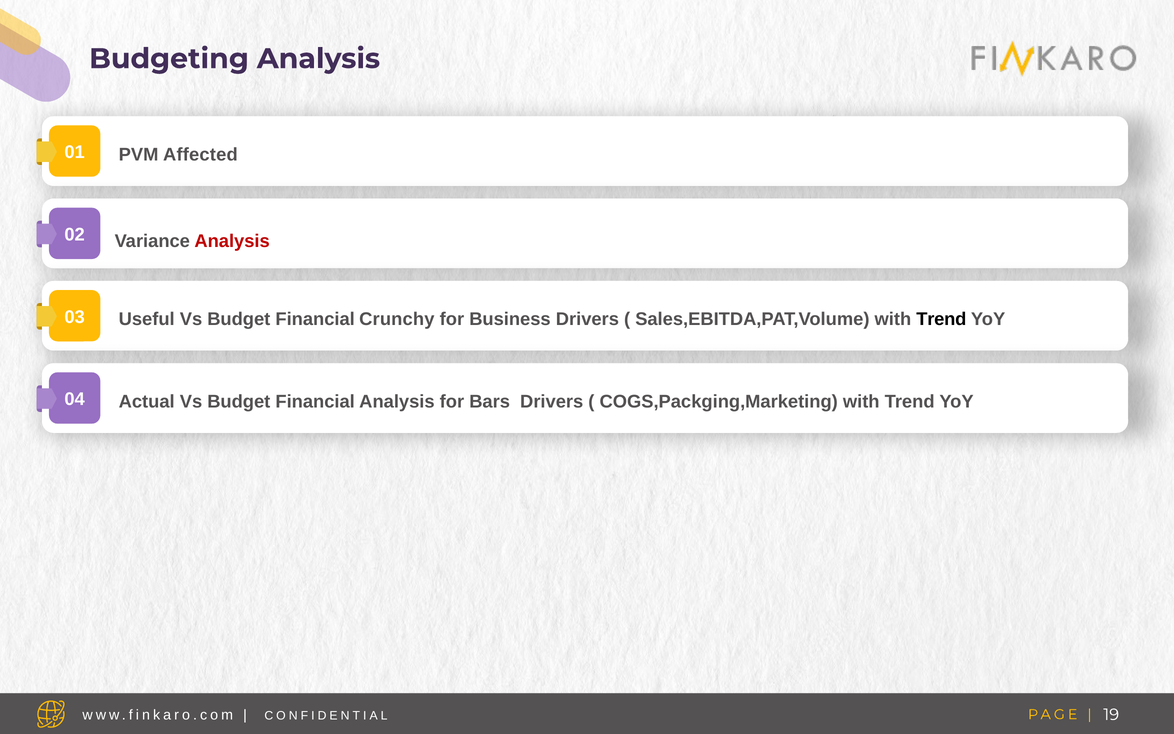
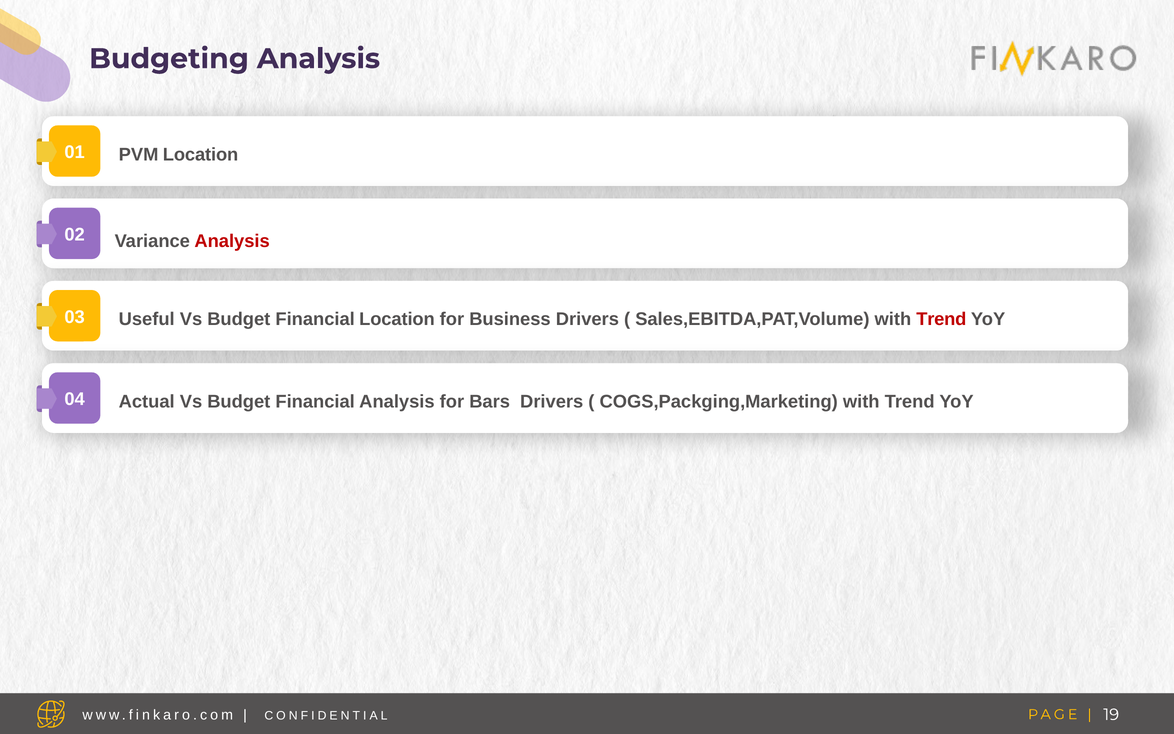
PVM Affected: Affected -> Location (201, 155)
Financial Crunchy: Crunchy -> Location (397, 319)
Trend colour: black -> red (941, 319)
